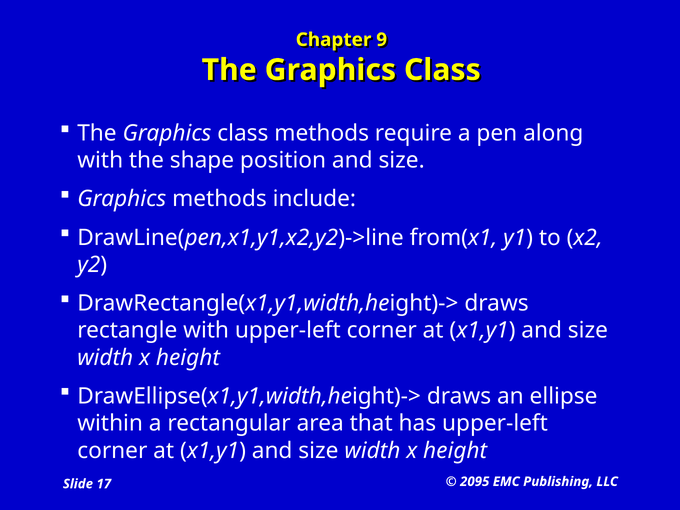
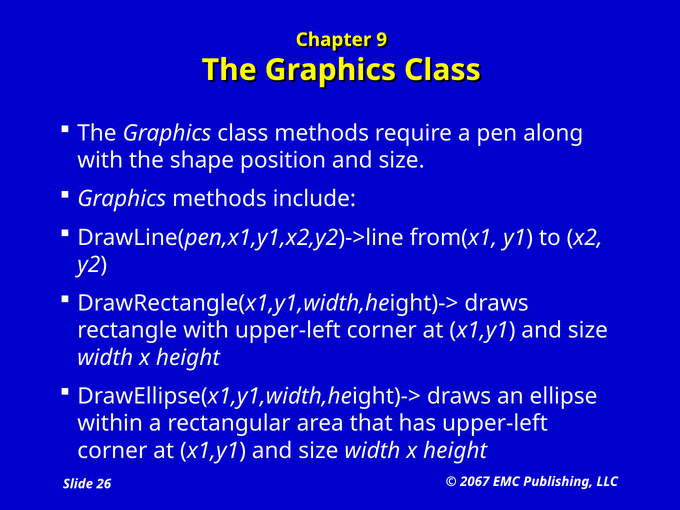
2095: 2095 -> 2067 (475, 482)
17: 17 -> 26 (104, 484)
